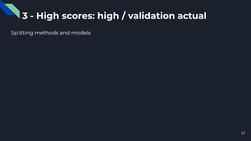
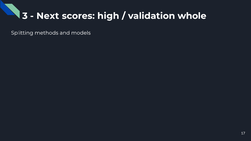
High: High -> Next (48, 16)
actual: actual -> whole (192, 16)
